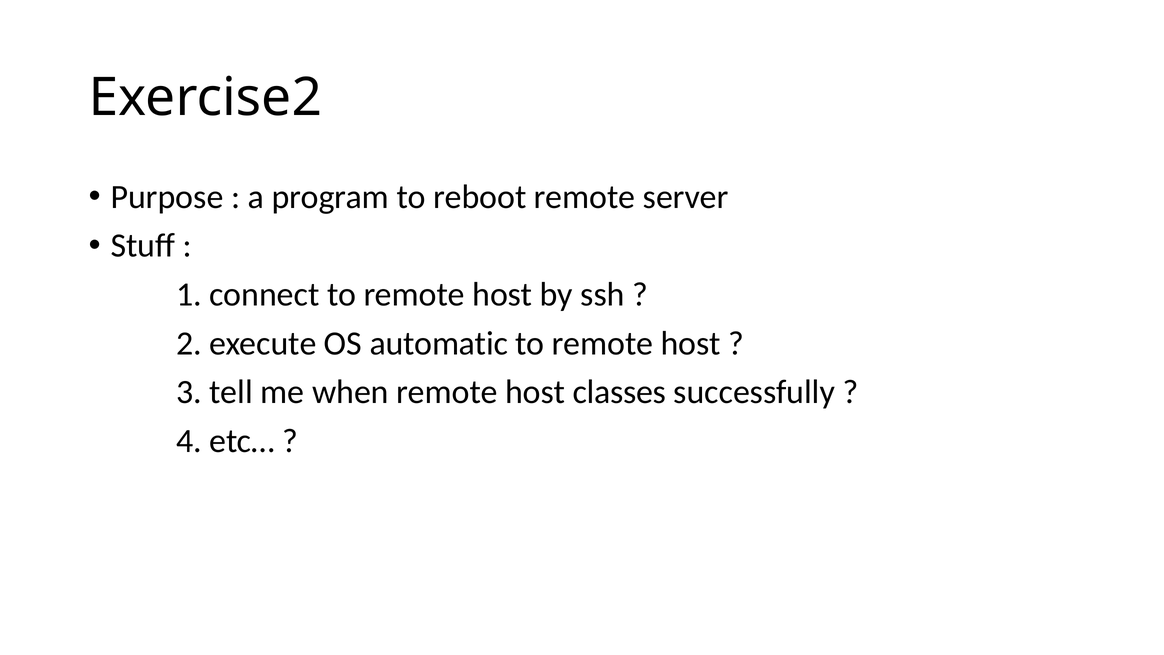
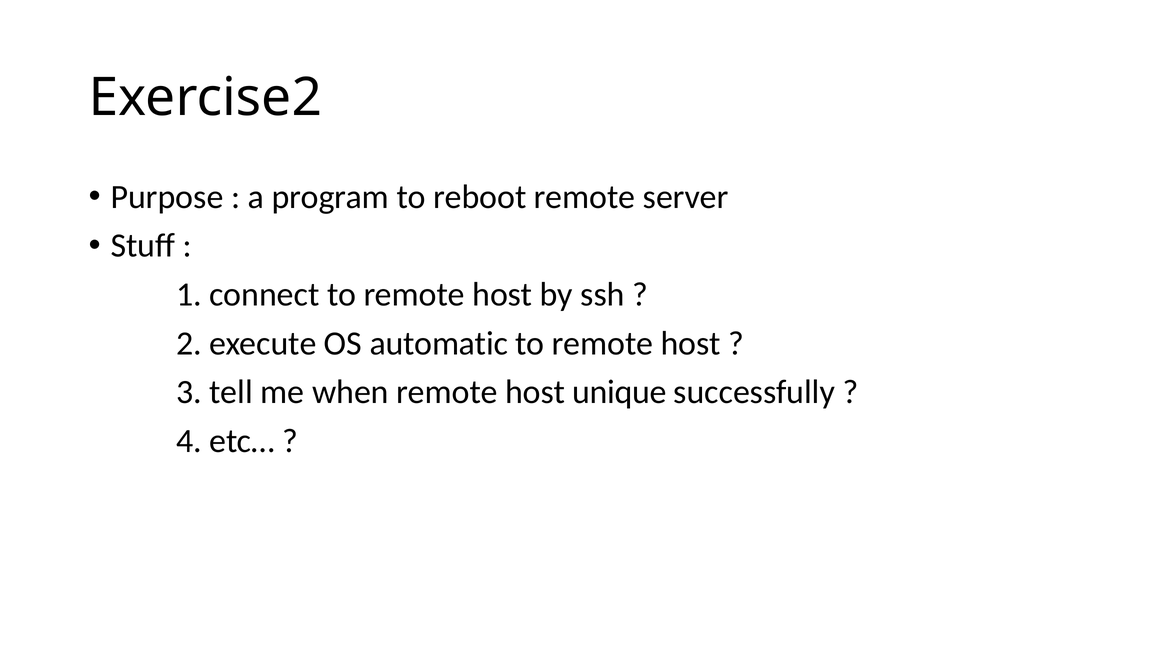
classes: classes -> unique (619, 392)
